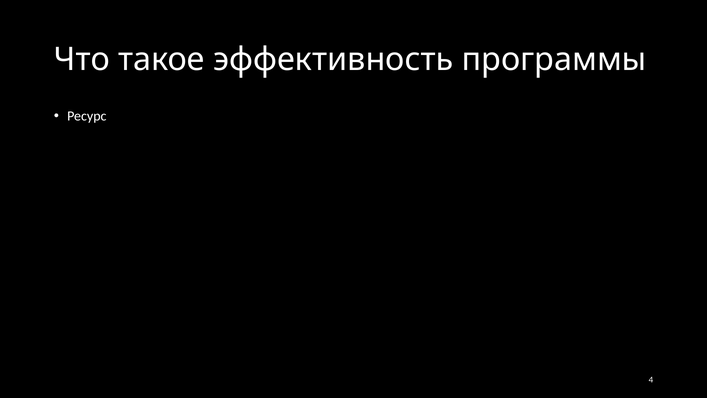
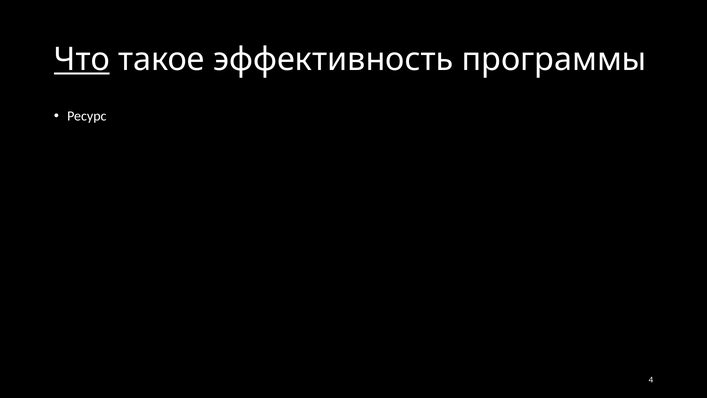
Что underline: none -> present (82, 59)
